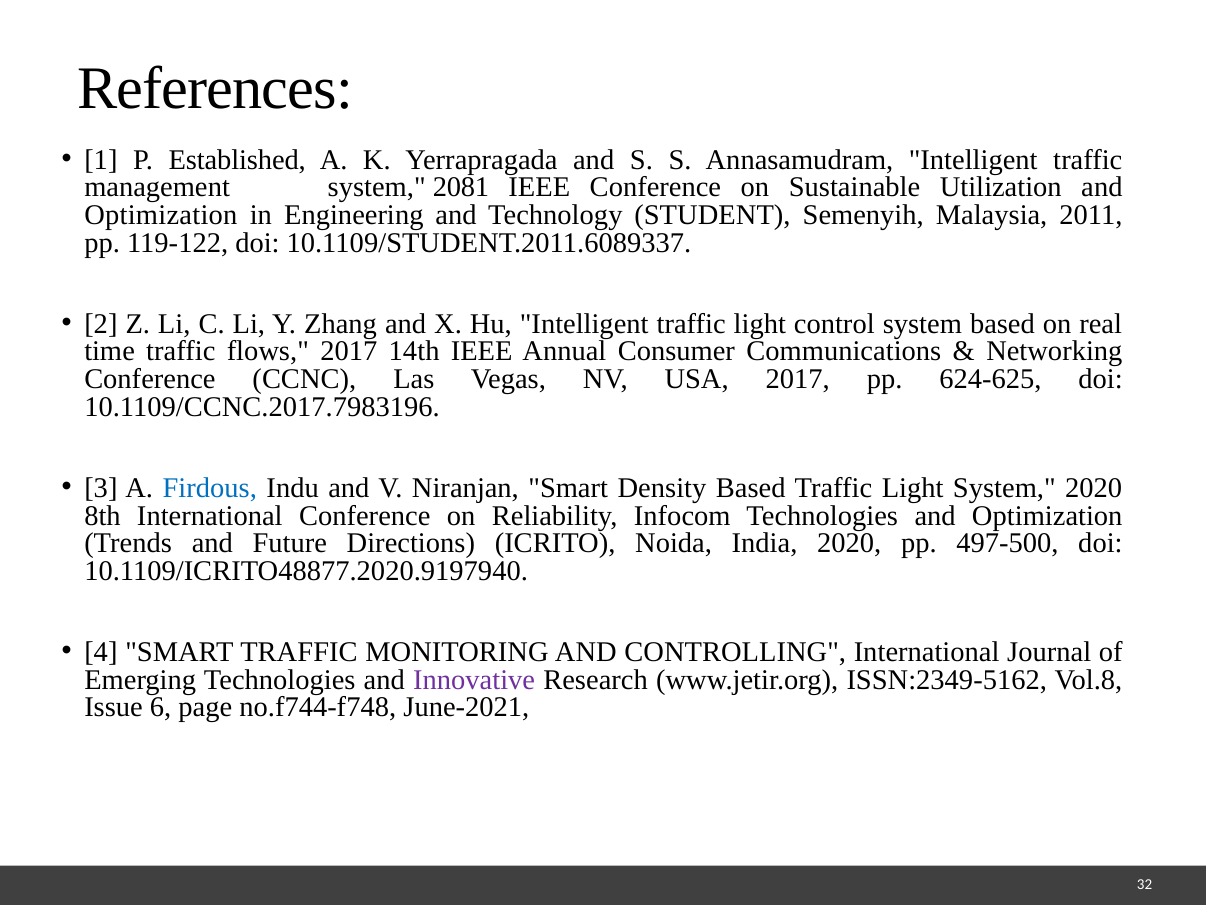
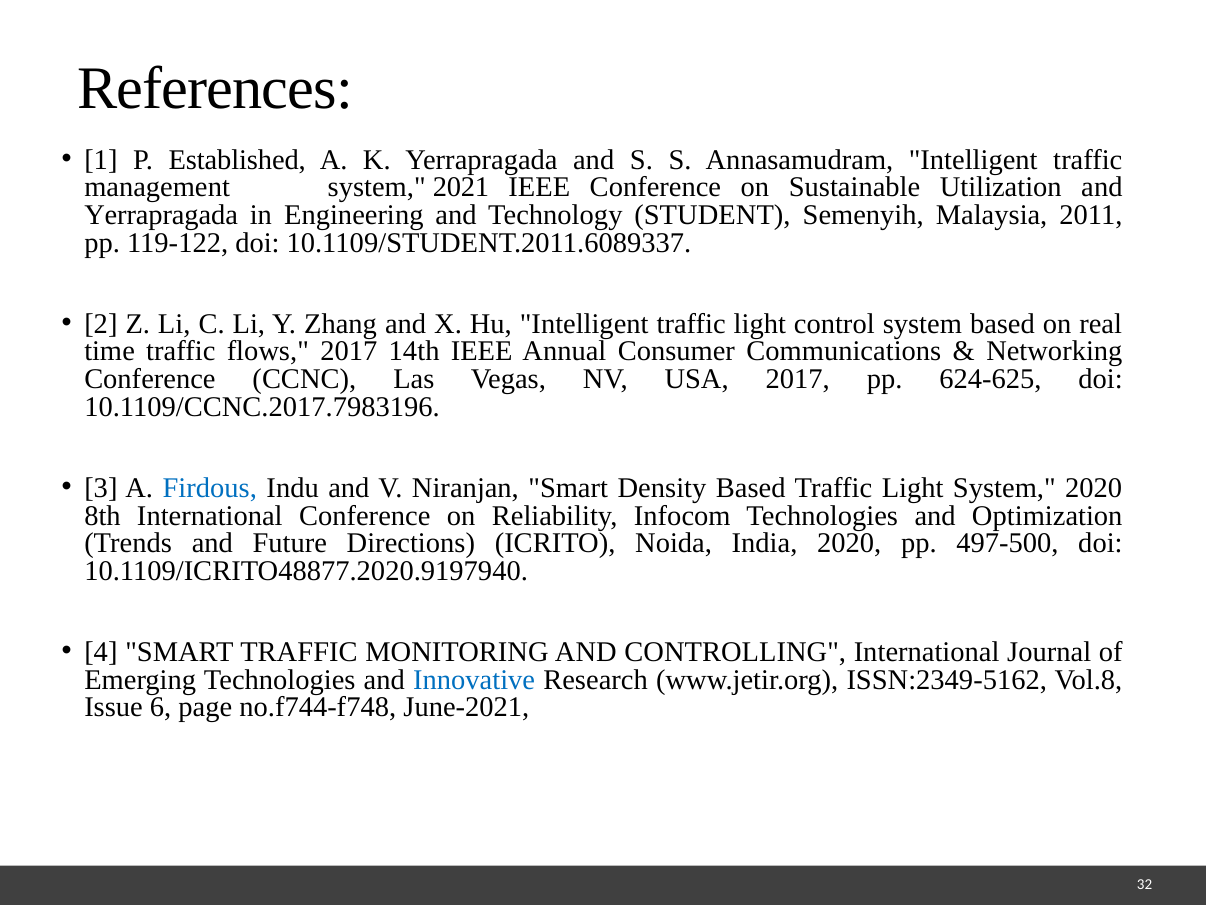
2081: 2081 -> 2021 (461, 187)
Optimization: Optimization -> Yerrapragada (161, 215)
Innovative colour: purple -> blue (474, 679)
